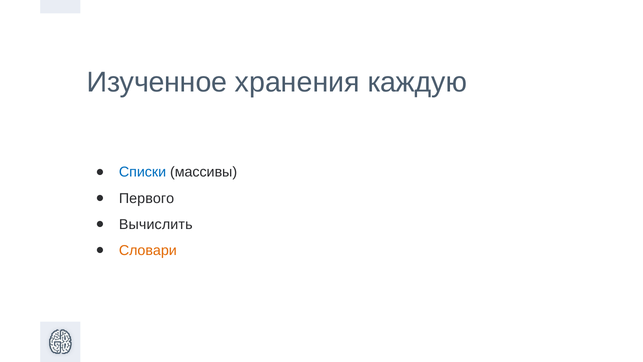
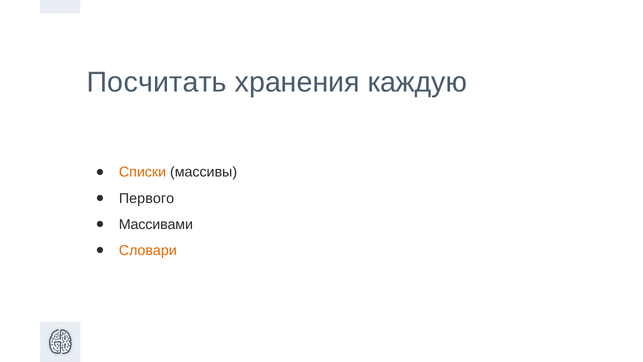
Изученное: Изученное -> Посчитать (157, 82)
Списки colour: blue -> orange (143, 172)
Вычислить: Вычислить -> Массивами (156, 224)
